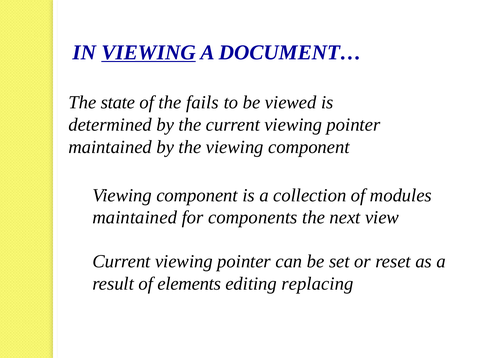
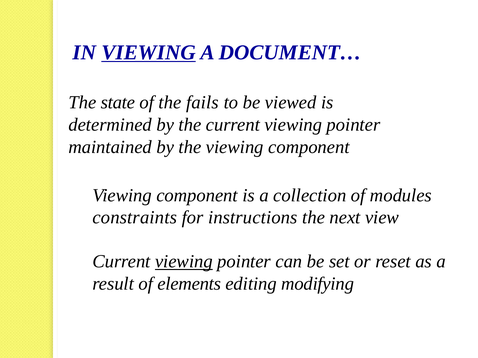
maintained: maintained -> constraints (135, 218)
components: components -> instructions (253, 218)
viewing underline: none -> present (184, 262)
replacing: replacing -> modifying (318, 284)
